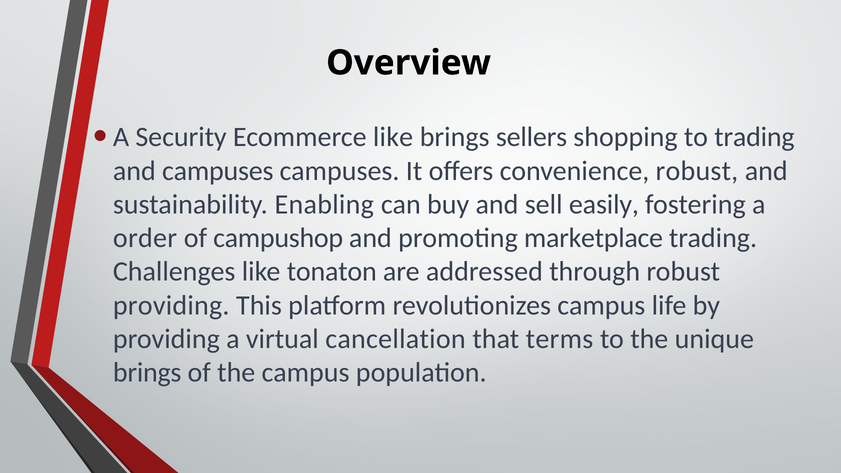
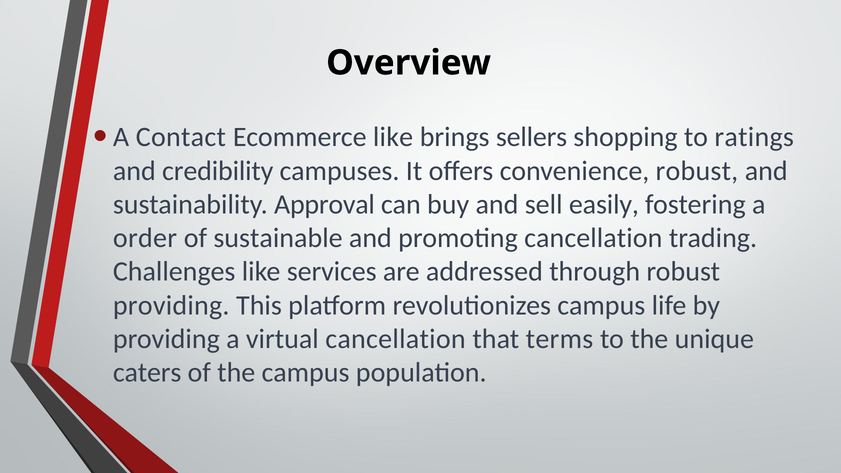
Security: Security -> Contact (181, 137)
to trading: trading -> ratings (754, 137)
and campuses: campuses -> credibility (218, 171)
Enabling: Enabling -> Approval (324, 204)
campushop: campushop -> sustainable (278, 238)
promoting marketplace: marketplace -> cancellation (593, 238)
tonaton: tonaton -> services (332, 272)
brings: brings -> caters (147, 373)
